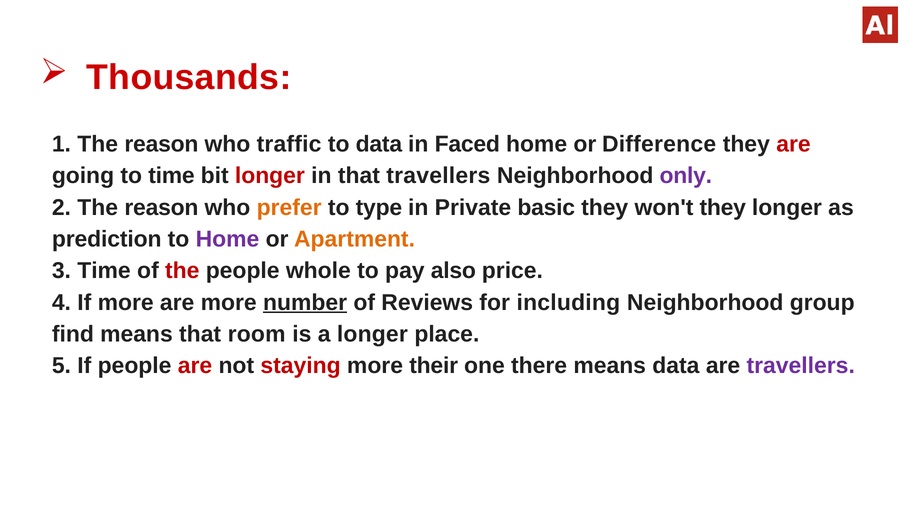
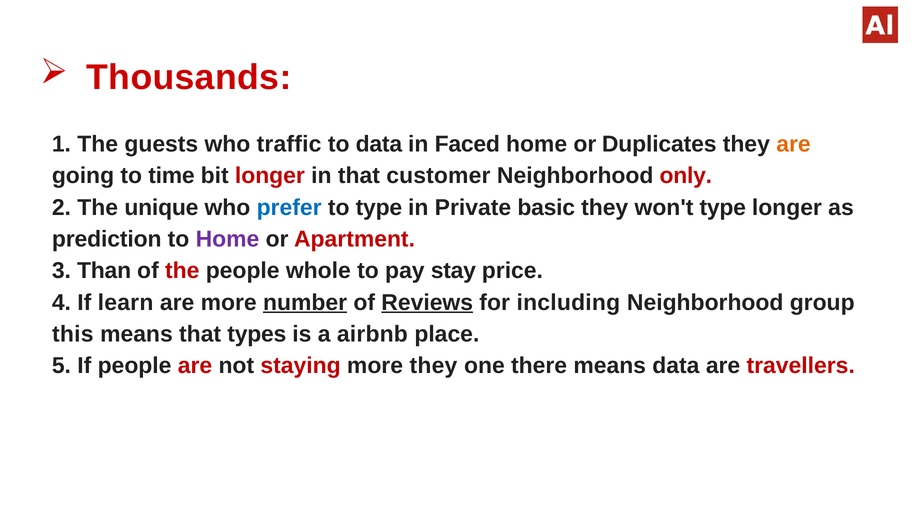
1 The reason: reason -> guests (161, 144)
Difference: Difference -> Duplicates (659, 144)
are colour: red -> orange (793, 144)
that travellers: travellers -> customer (438, 176)
only colour: purple -> red (686, 176)
2 The reason: reason -> unique (161, 207)
prefer colour: orange -> blue (289, 207)
won't they: they -> type (723, 207)
Apartment colour: orange -> red (355, 239)
3 Time: Time -> Than (104, 271)
also: also -> stay (453, 271)
If more: more -> learn (126, 302)
Reviews underline: none -> present (427, 302)
find: find -> this (73, 334)
room: room -> types (257, 334)
a longer: longer -> airbnb (372, 334)
more their: their -> they (433, 366)
travellers colour: purple -> red (801, 366)
